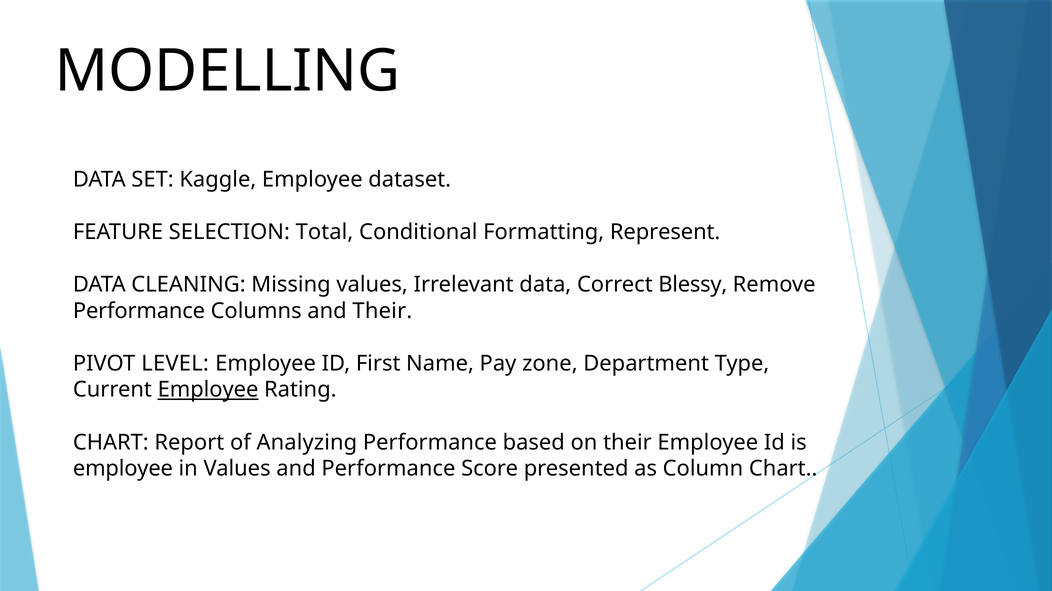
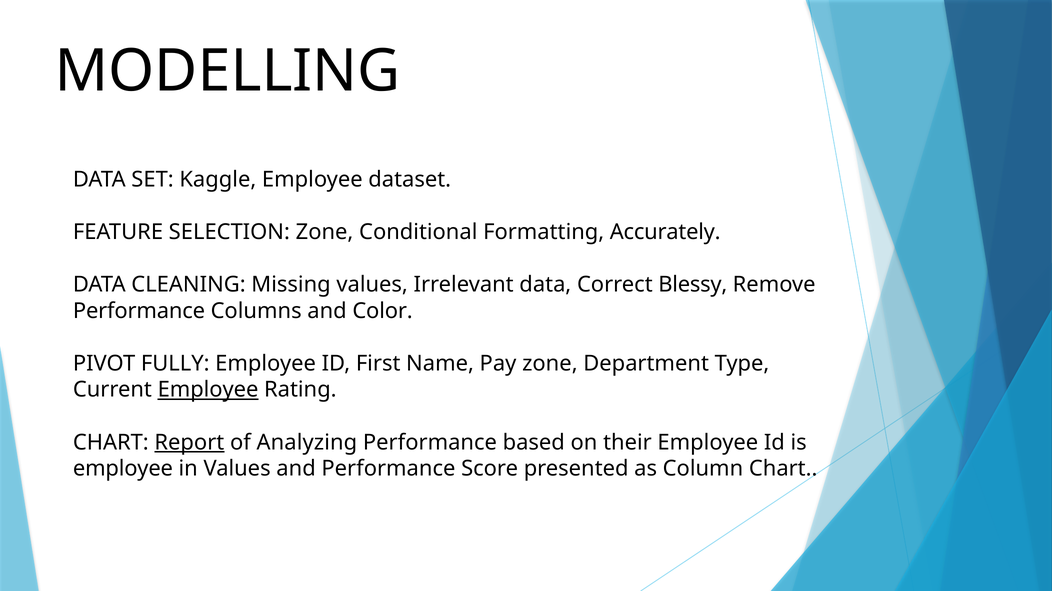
SELECTION Total: Total -> Zone (325, 232)
Represent: Represent -> Accurately (665, 232)
and Their: Their -> Color (383, 311)
LEVEL: LEVEL -> FULLY (175, 364)
Report underline: none -> present (189, 443)
